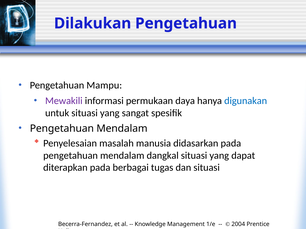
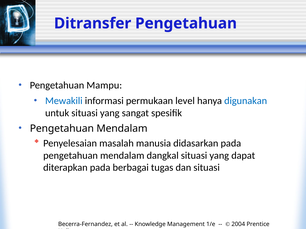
Dilakukan: Dilakukan -> Ditransfer (93, 23)
Mewakili colour: purple -> blue (64, 101)
daya: daya -> level (185, 101)
